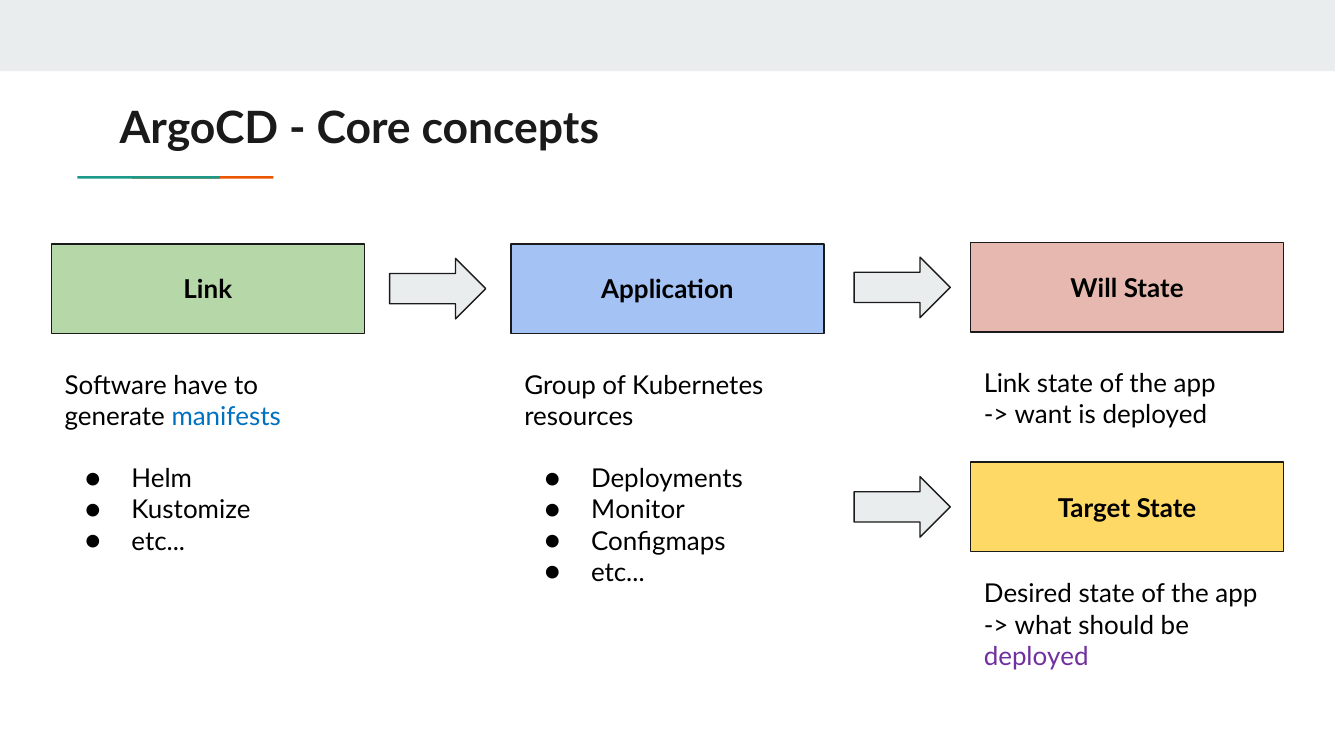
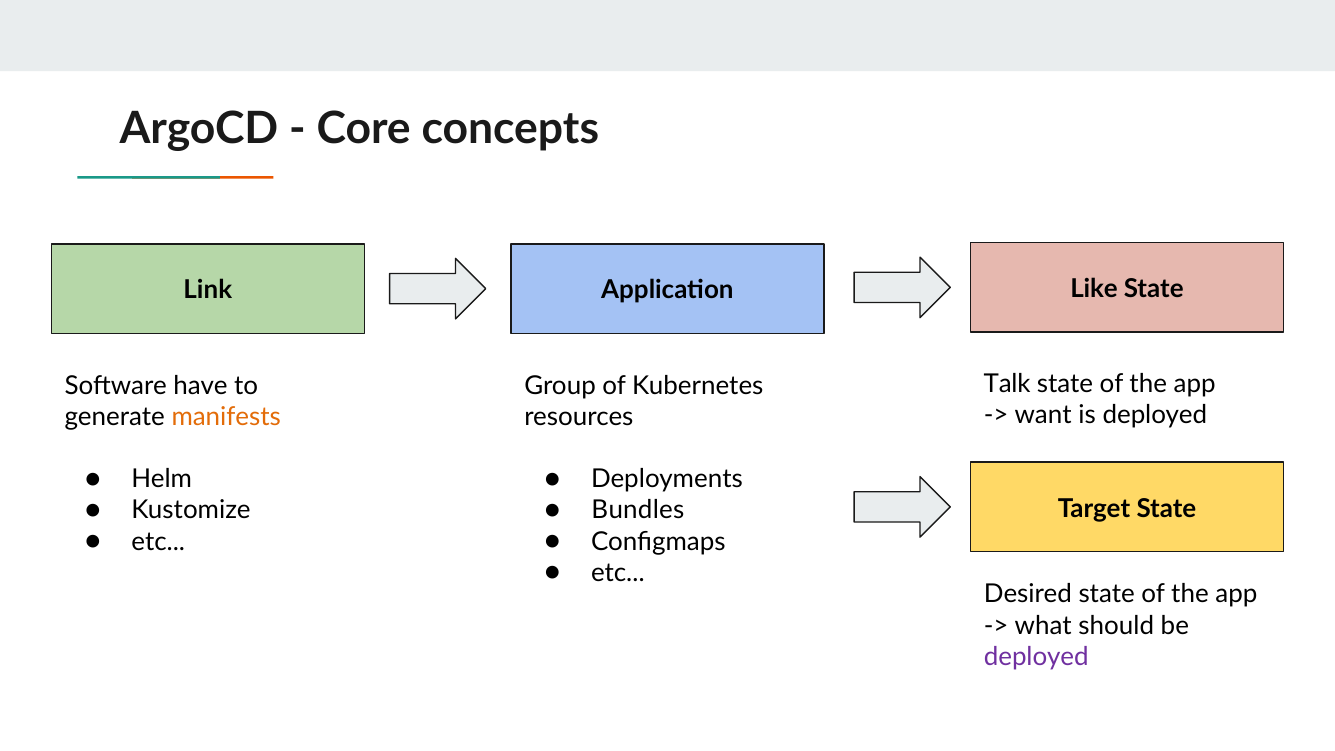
Will: Will -> Like (1094, 289)
Link: Link -> Talk (1007, 384)
manifests colour: blue -> orange (226, 417)
Monitor: Monitor -> Bundles (638, 510)
